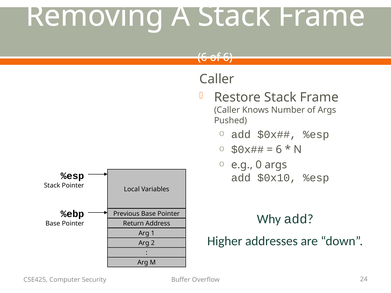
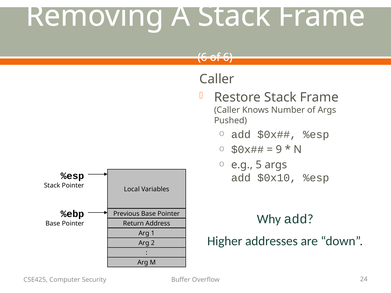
6: 6 -> 9 (279, 150)
0: 0 -> 5 (259, 165)
